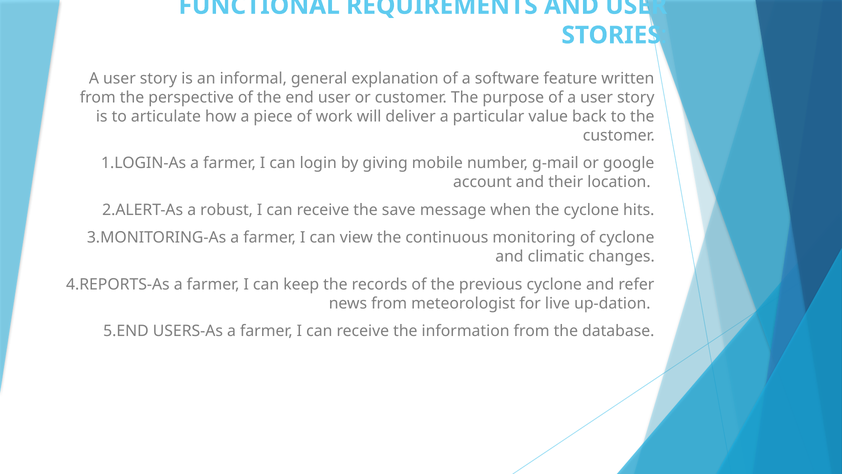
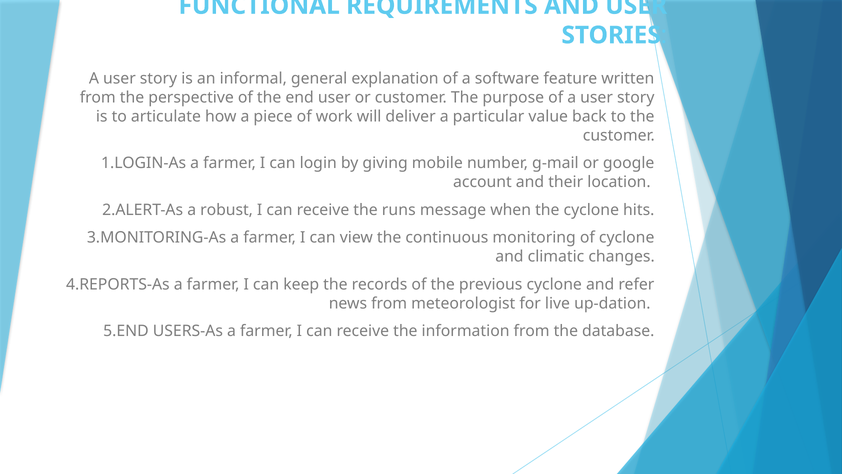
save: save -> runs (399, 210)
